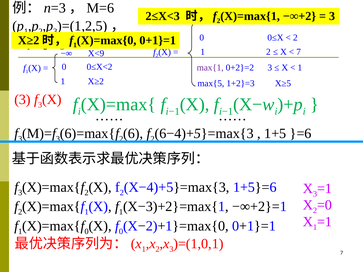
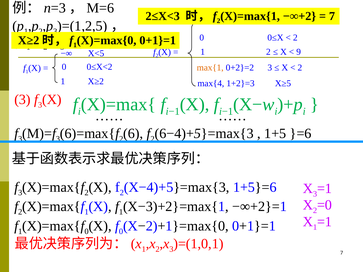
3: 3 -> 7 (332, 16)
7: 7 -> 9 (299, 52)
X<9: X<9 -> X<5 (96, 54)
max{1 colour: purple -> orange (210, 68)
1: 1 -> 2 (300, 68)
max{5: max{5 -> max{4 (211, 83)
